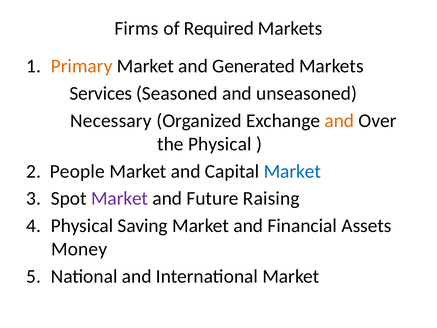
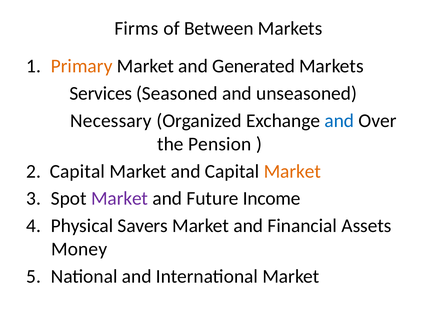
Required: Required -> Between (219, 28)
and colour: orange -> blue (339, 121)
the Physical: Physical -> Pension (220, 144)
2 People: People -> Capital (77, 171)
Market colour: blue -> orange (292, 171)
Raising: Raising -> Income (272, 198)
Saving: Saving -> Savers (143, 226)
